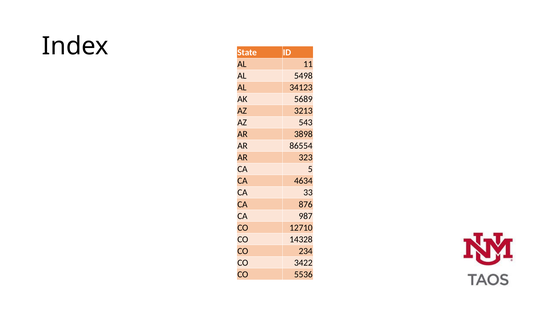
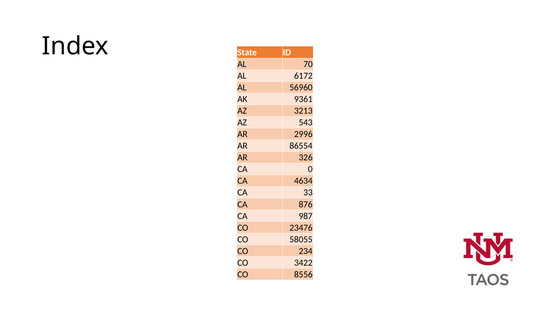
11: 11 -> 70 (308, 64)
5498: 5498 -> 6172 (303, 76)
34123: 34123 -> 56960 (301, 87)
5689: 5689 -> 9361 (303, 99)
3898: 3898 -> 2996 (303, 134)
323: 323 -> 326 (306, 157)
5: 5 -> 0 (310, 169)
12710: 12710 -> 23476 (301, 227)
14328: 14328 -> 58055 (301, 239)
5536: 5536 -> 8556 (303, 274)
